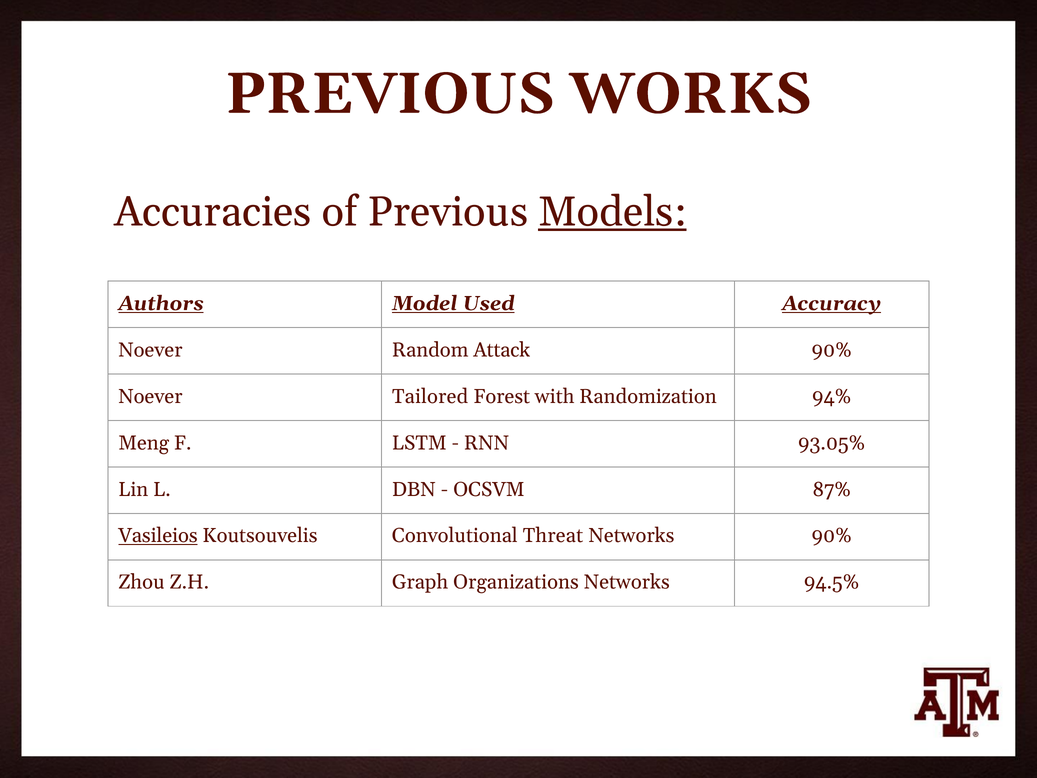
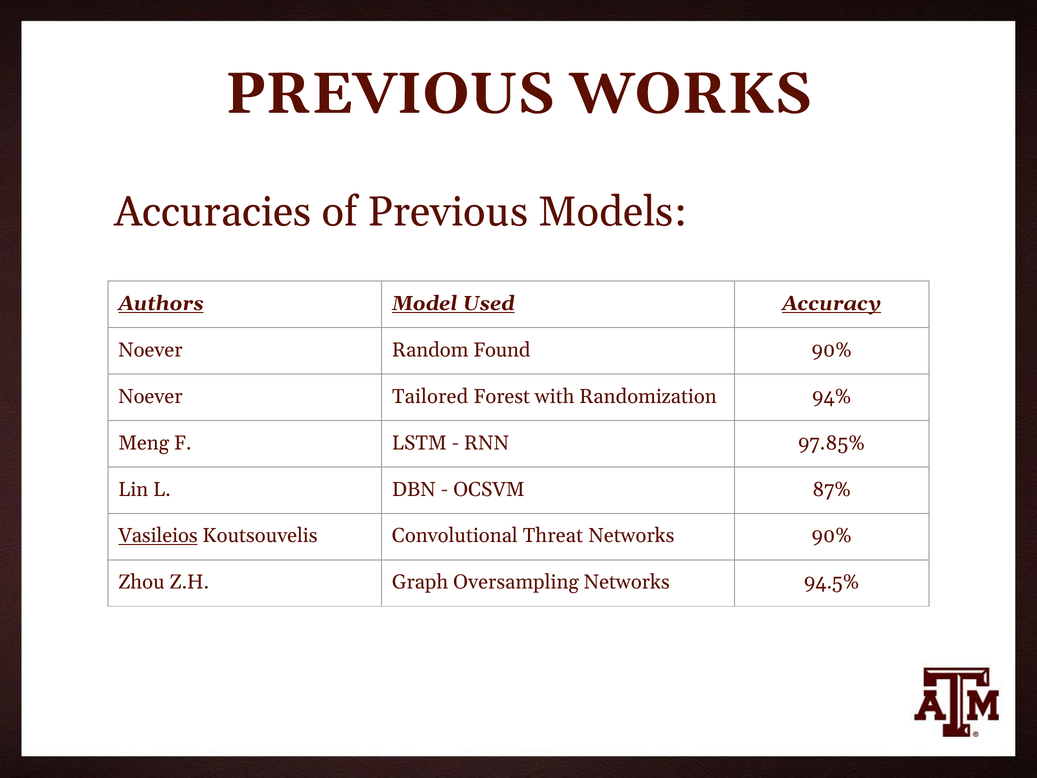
Models underline: present -> none (612, 212)
Attack: Attack -> Found (502, 350)
93.05%: 93.05% -> 97.85% (831, 443)
Organizations: Organizations -> Oversampling (516, 582)
